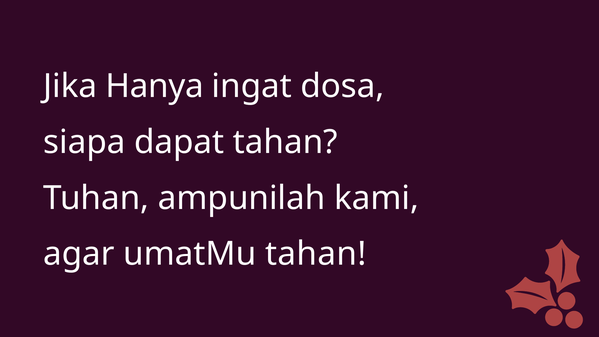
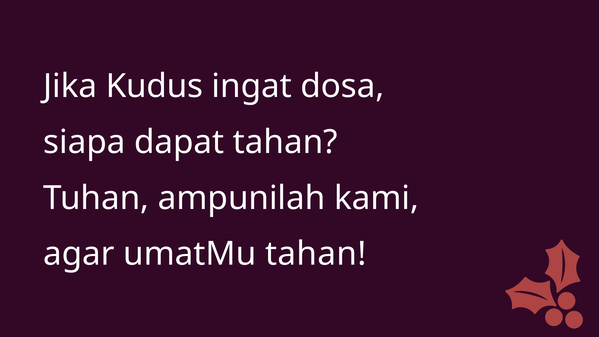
Hanya: Hanya -> Kudus (155, 86)
